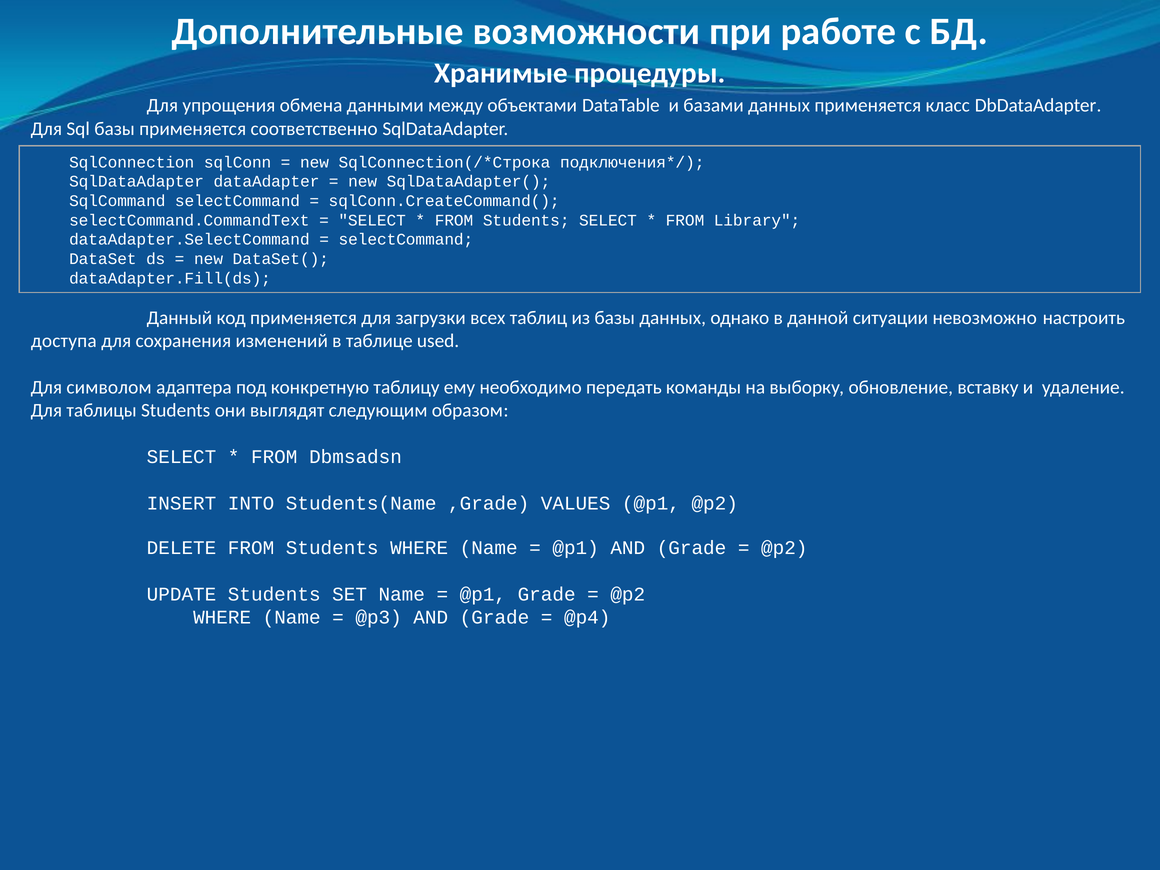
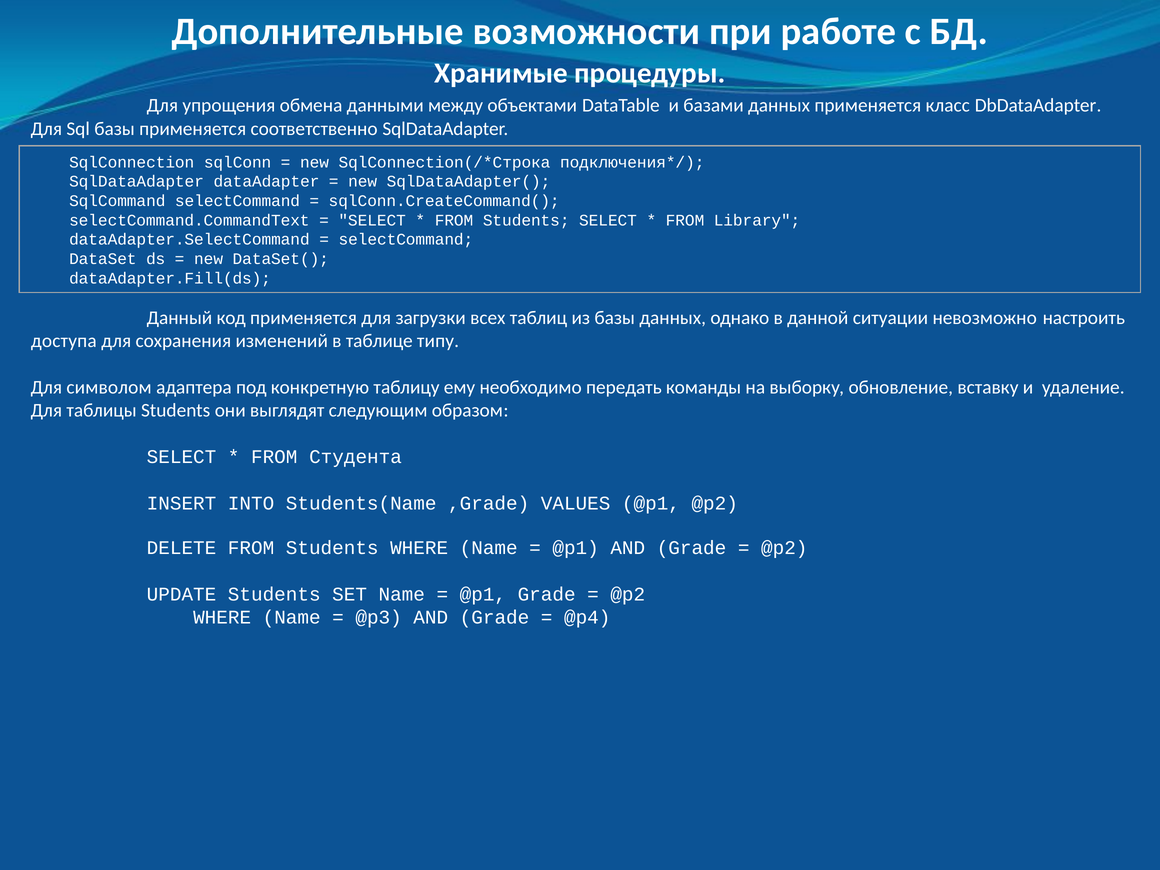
used: used -> типу (438, 341)
Dbmsadsn: Dbmsadsn -> Студента (356, 457)
